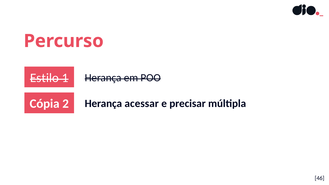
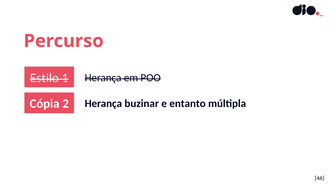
acessar: acessar -> buzinar (142, 104)
precisar: precisar -> entanto (188, 104)
